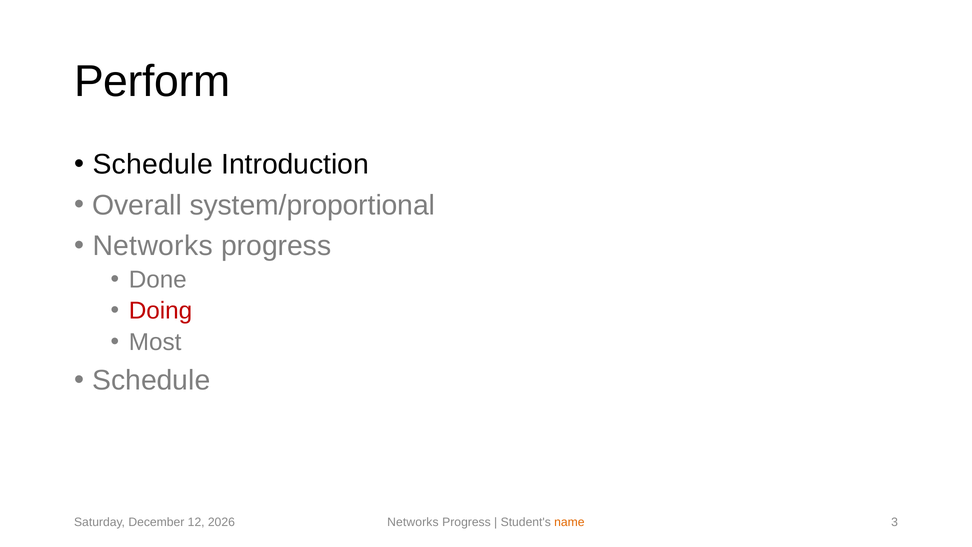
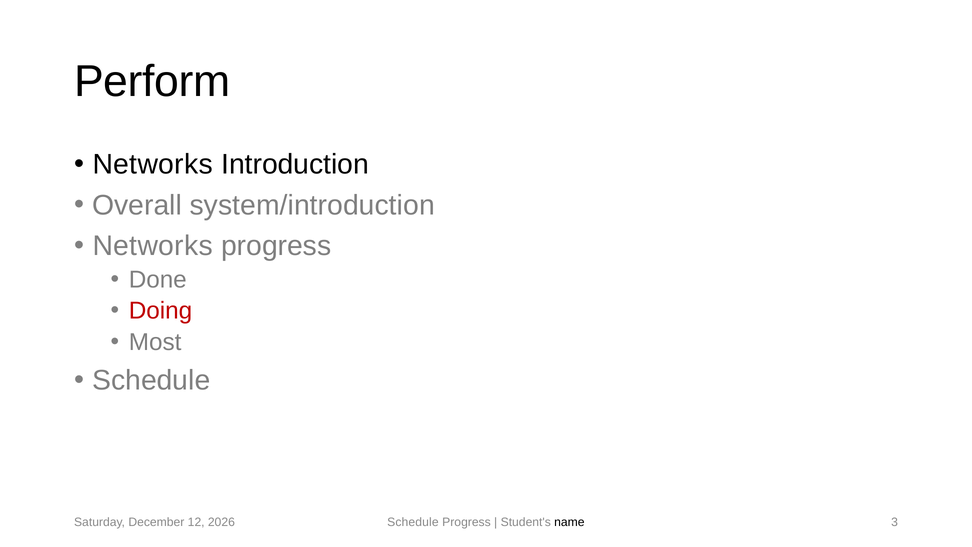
Schedule: Schedule -> Networks (153, 164)
system/proportional: system/proportional -> system/introduction (312, 205)
Networks: Networks -> Schedule (413, 522)
name colour: orange -> black (569, 522)
